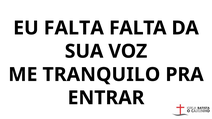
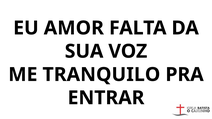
EU FALTA: FALTA -> AMOR (74, 28)
